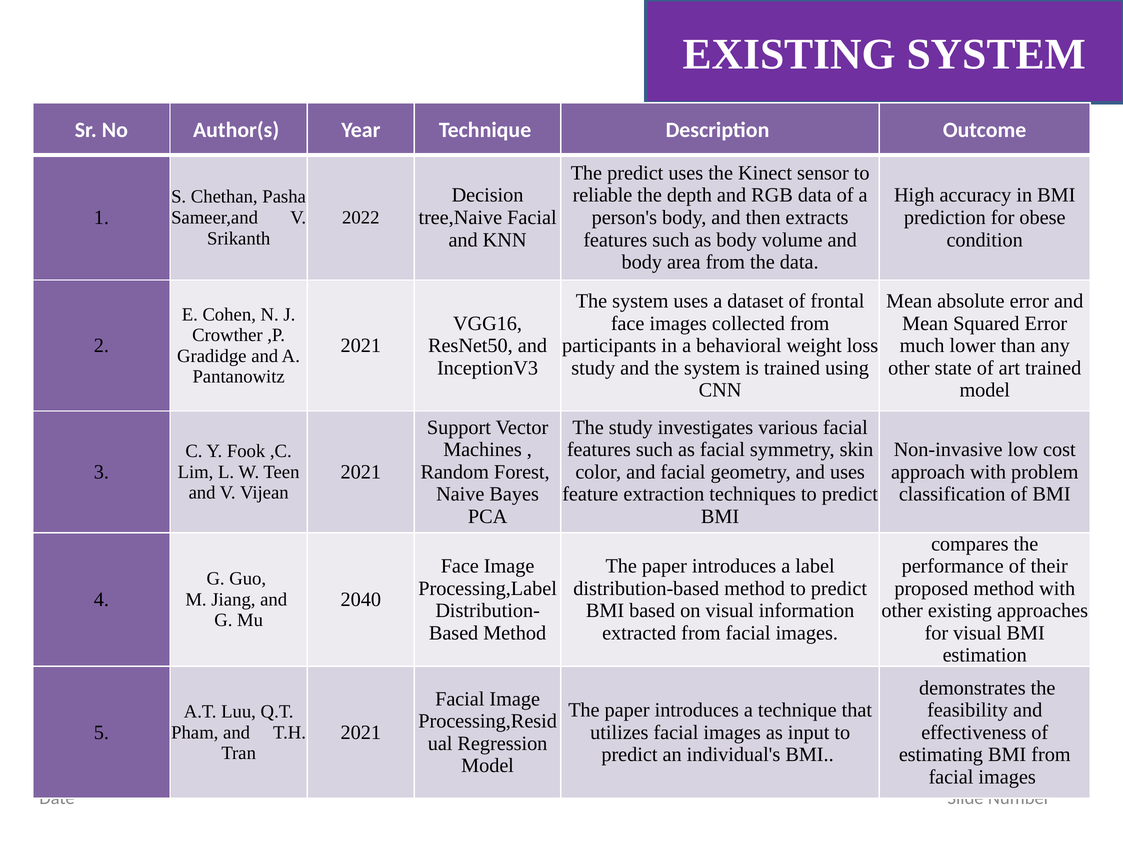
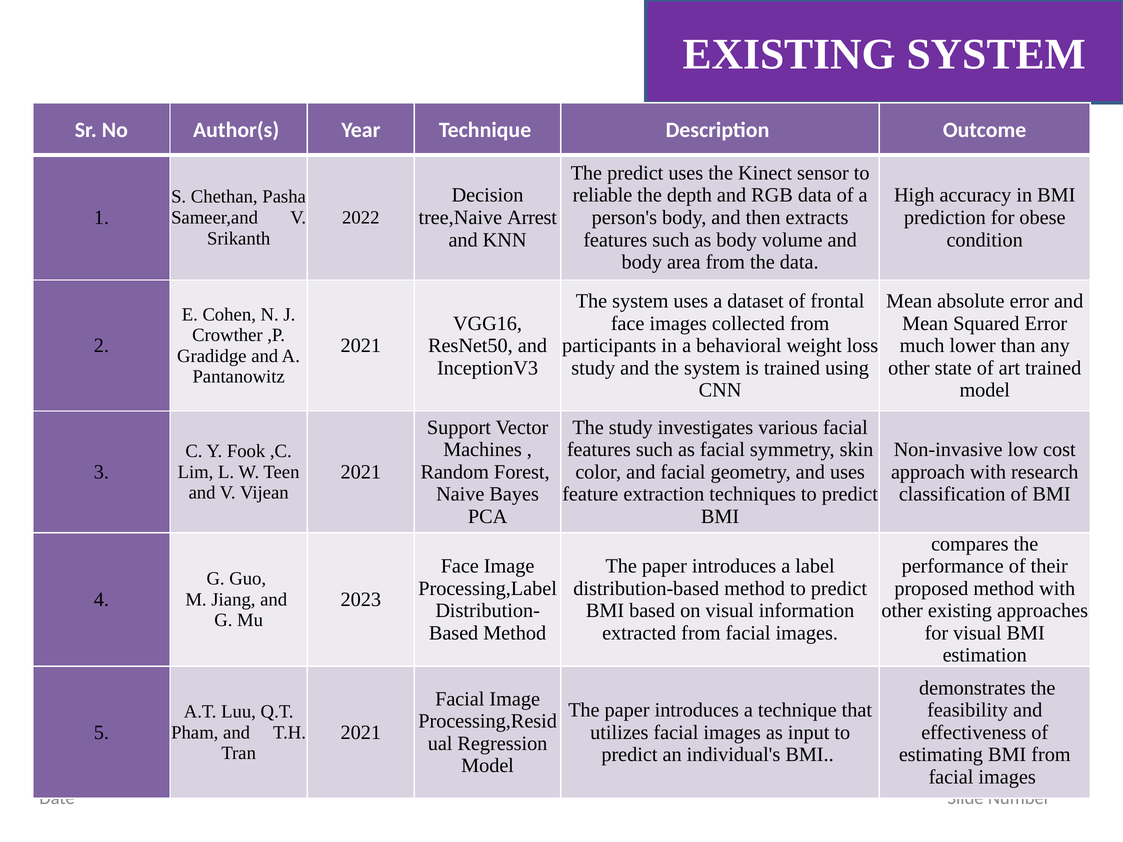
tree,Naive Facial: Facial -> Arrest (532, 218)
problem: problem -> research (1045, 472)
2040: 2040 -> 2023 (361, 600)
